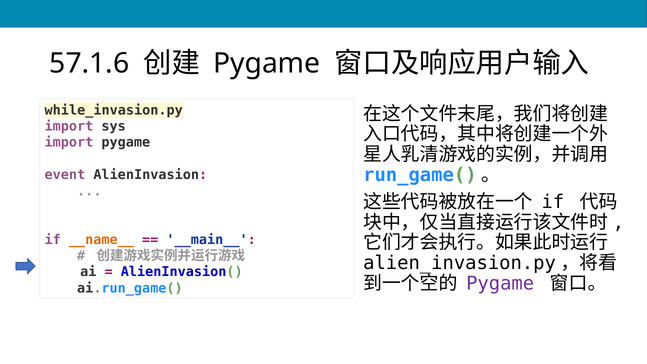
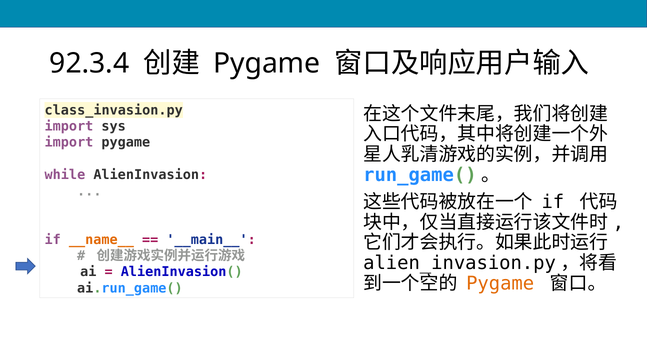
57.1.6: 57.1.6 -> 92.3.4 (89, 63)
while_invasion.py: while_invasion.py -> class_invasion.py (114, 110)
event: event -> while (65, 175)
Pygame colour: purple -> orange (500, 283)
